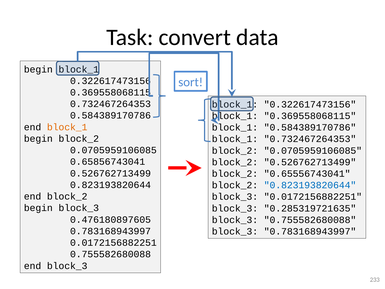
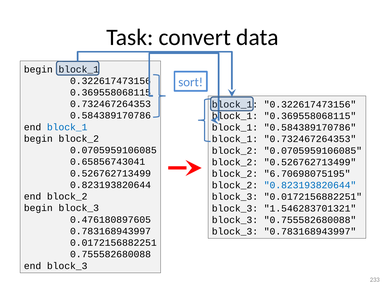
block_1 colour: orange -> blue (67, 127)
0.65556743041: 0.65556743041 -> 6.70698075195 (307, 174)
0.285319721635: 0.285319721635 -> 1.546283701321 (310, 208)
